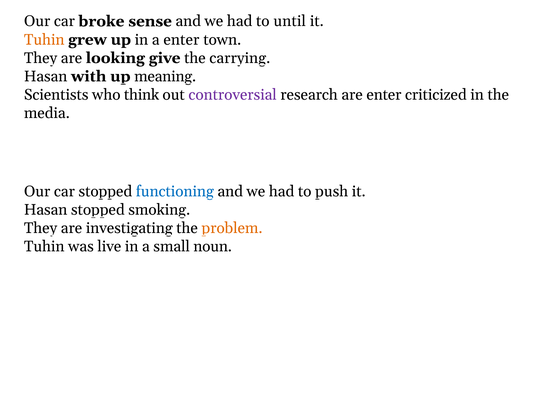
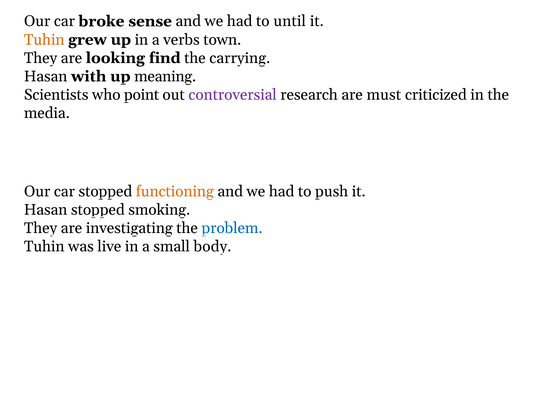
a enter: enter -> verbs (181, 40)
give: give -> find (165, 58)
think: think -> point (142, 95)
are enter: enter -> must (384, 95)
functioning colour: blue -> orange (175, 191)
problem colour: orange -> blue (232, 228)
noun: noun -> body (212, 247)
